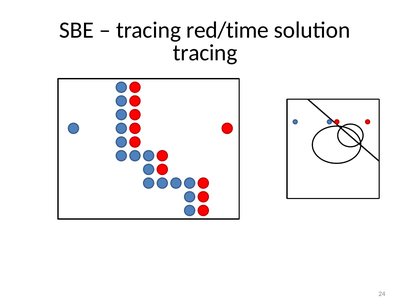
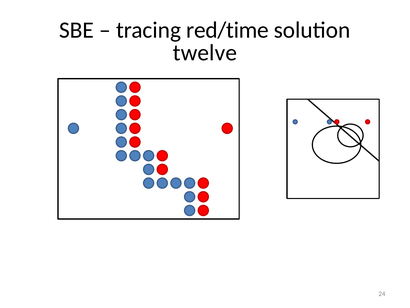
tracing: tracing -> twelve (205, 53)
